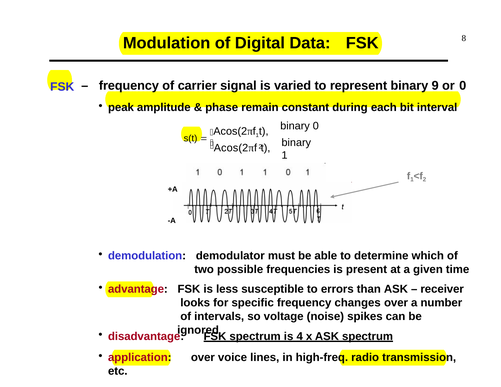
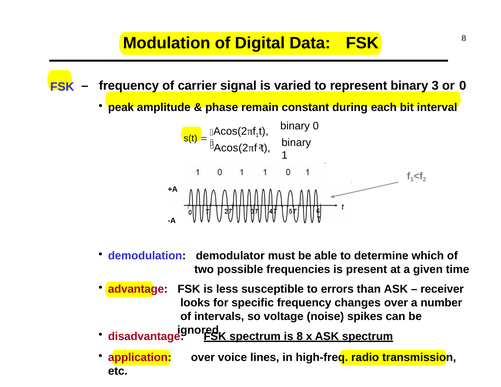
9: 9 -> 3 (435, 86)
is 4: 4 -> 8 (300, 336)
